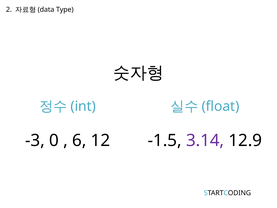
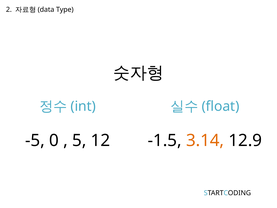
-3: -3 -> -5 (35, 140)
6: 6 -> 5 (79, 140)
3.14 colour: purple -> orange (205, 140)
